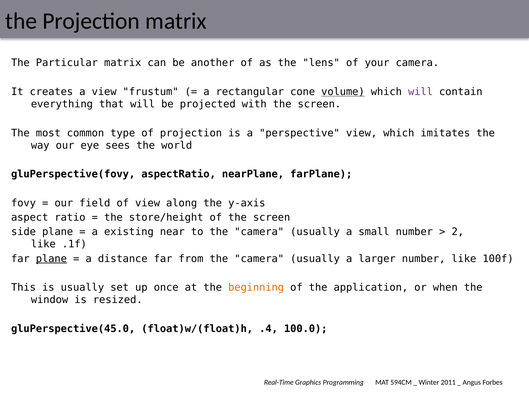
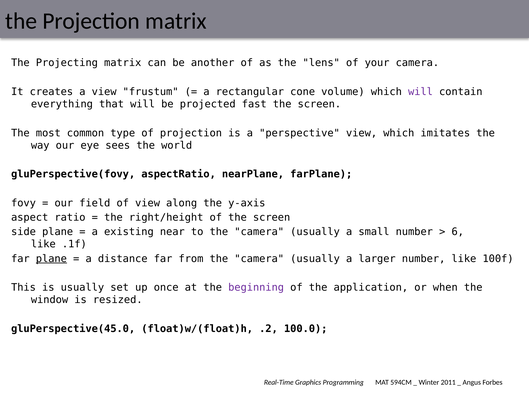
Particular: Particular -> Projecting (67, 63)
volume underline: present -> none (343, 92)
with: with -> fast (254, 104)
store/height: store/height -> right/height (166, 217)
2: 2 -> 6 (458, 232)
beginning colour: orange -> purple (256, 287)
.4: .4 -> .2 (269, 328)
